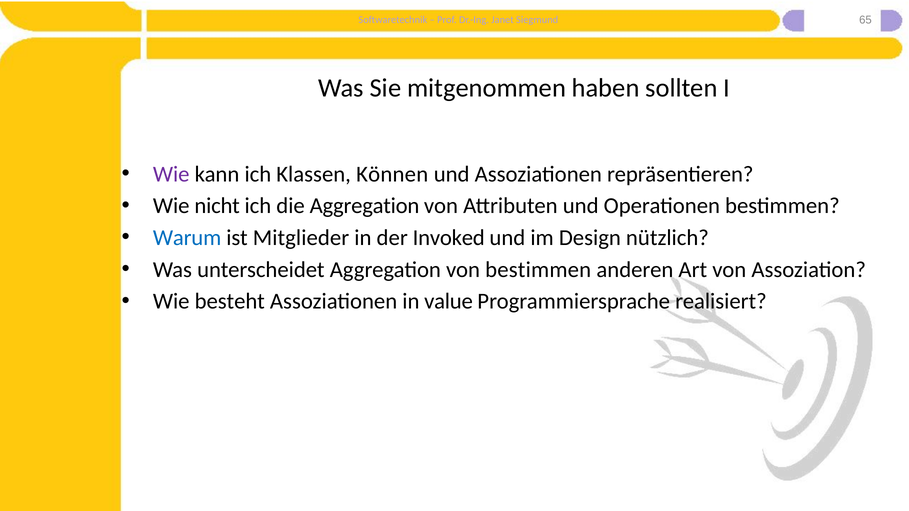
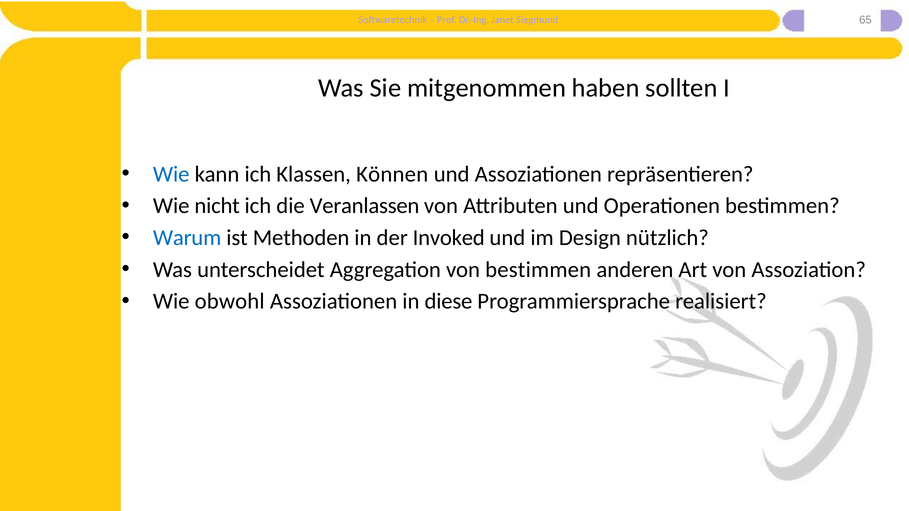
Wie colour: purple -> blue (171, 174)
die Aggregation: Aggregation -> Veranlassen (365, 206)
Mitglieder: Mitglieder -> Methoden (301, 238)
besteht: besteht -> obwohl (230, 301)
value: value -> diese (448, 301)
